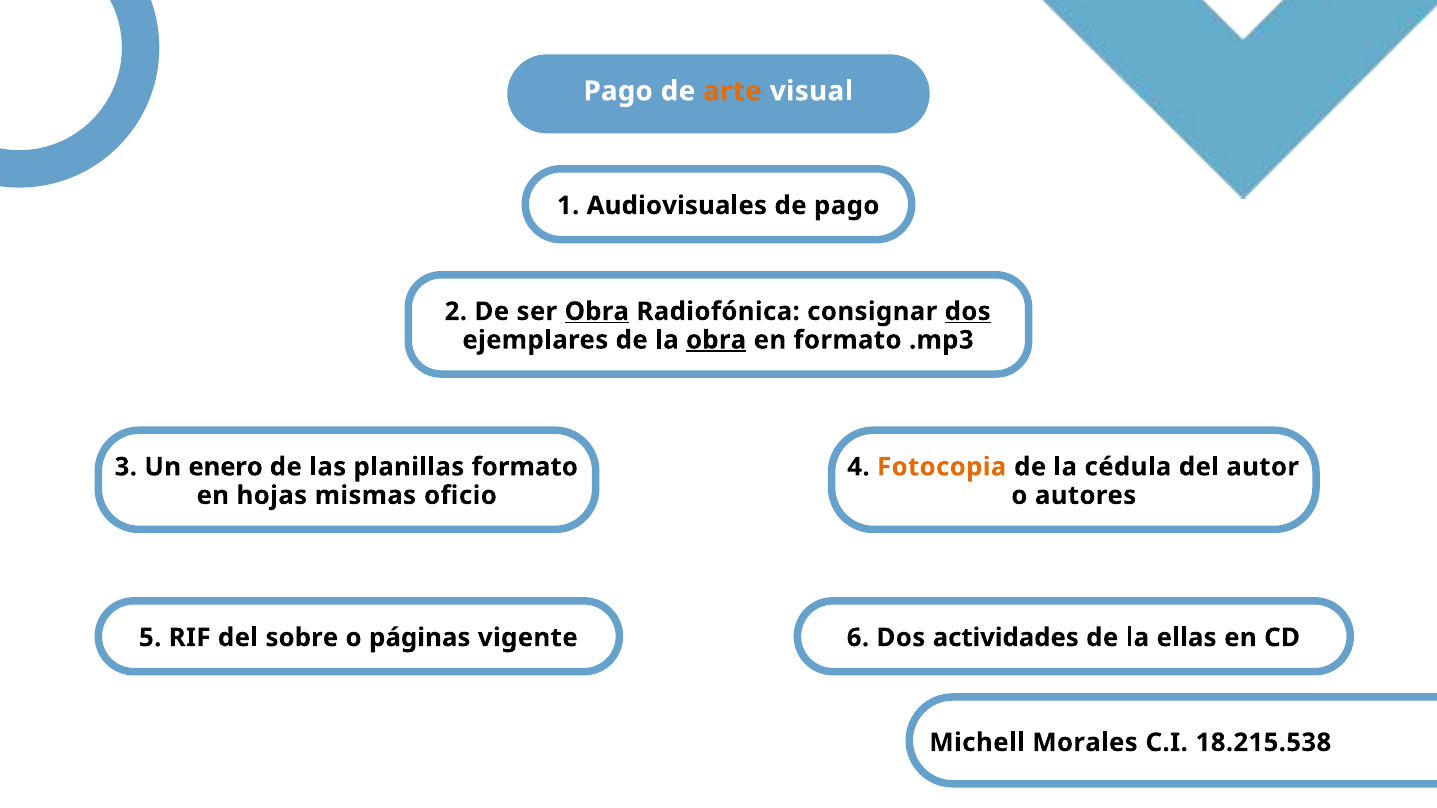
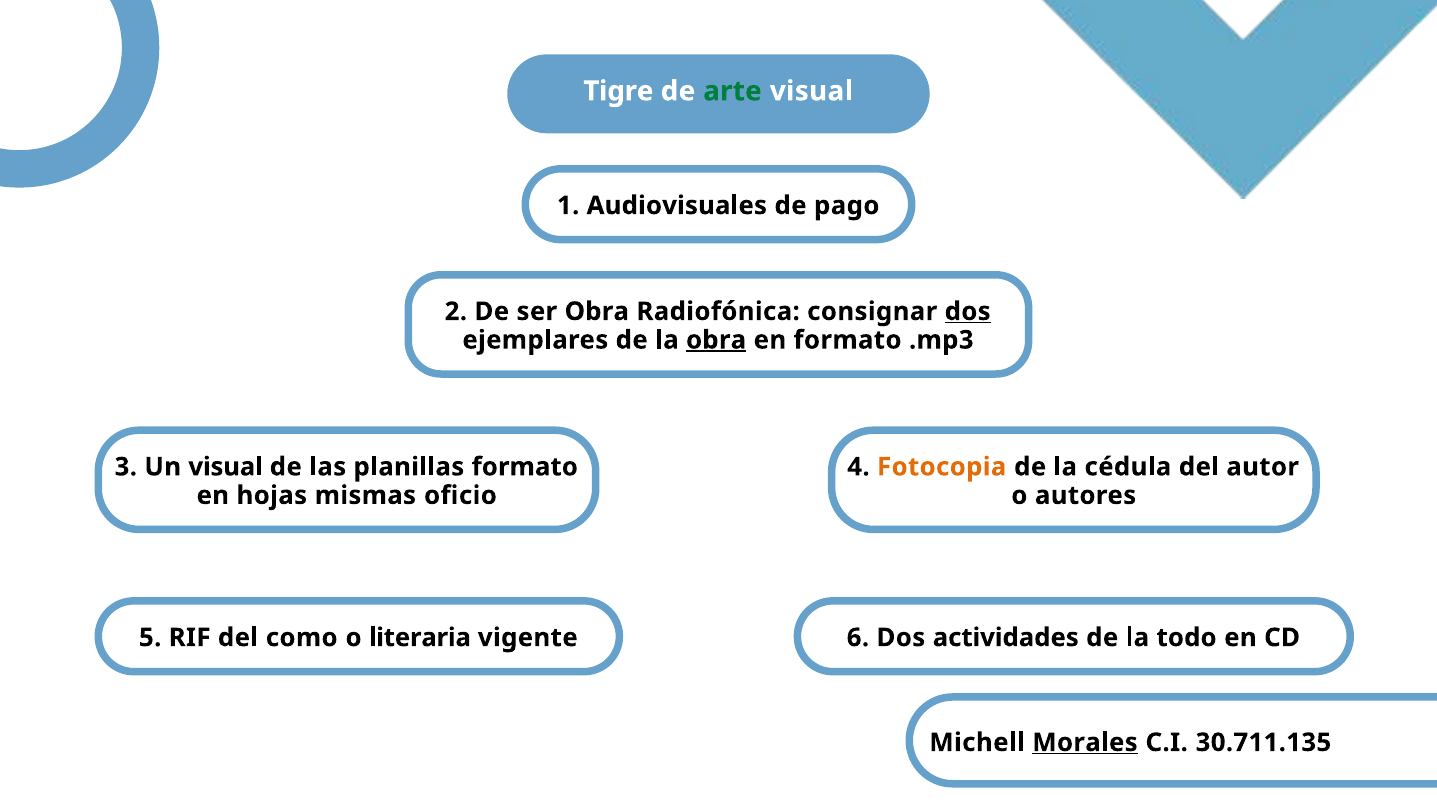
Pago: Pago -> Tigre (618, 91)
arte colour: orange -> green (732, 91)
Obra underline: present -> none (597, 312)
Un enero: enero -> visual (226, 467)
sobre: sobre -> como (302, 638)
páginas: páginas -> literaria (420, 638)
ellas: ellas -> todo (1187, 638)
Morales underline: none -> present (1085, 743)
18.215.538: 18.215.538 -> 30.711.135 (1263, 743)
